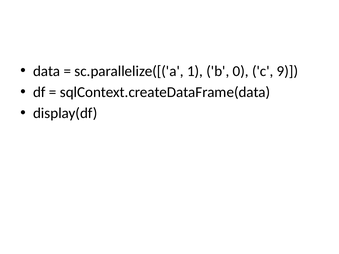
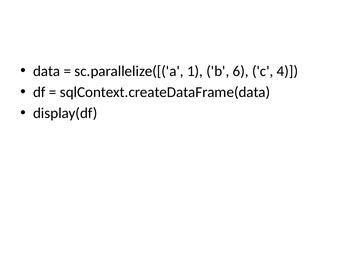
0: 0 -> 6 (241, 71)
9: 9 -> 4 (287, 71)
